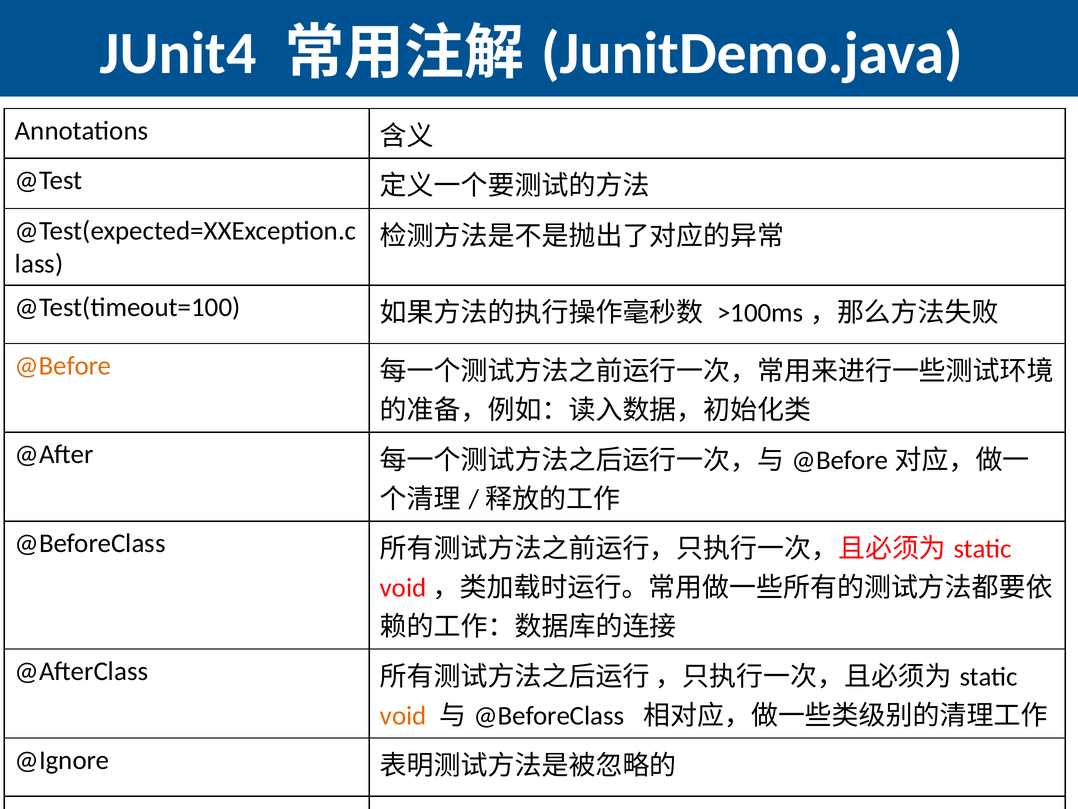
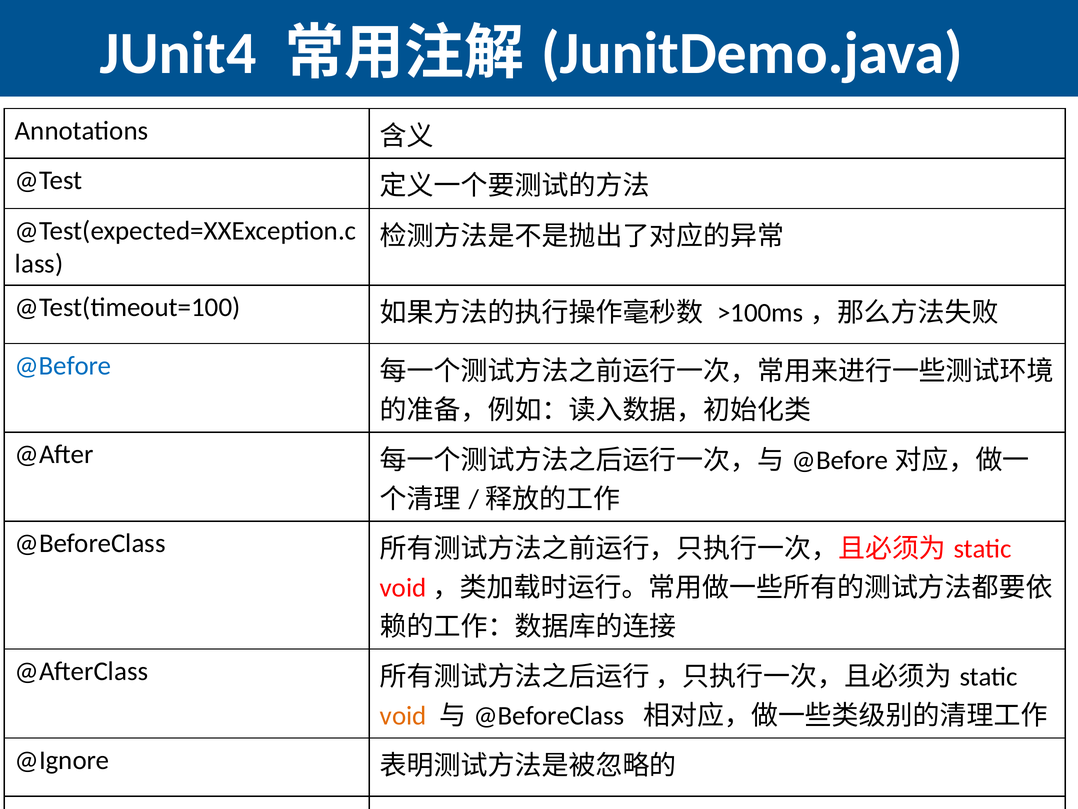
@Before colour: orange -> blue (63, 365)
